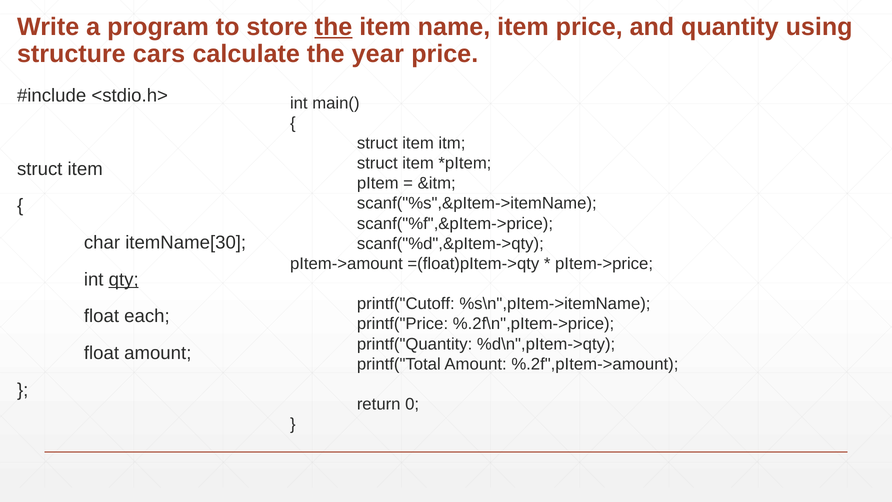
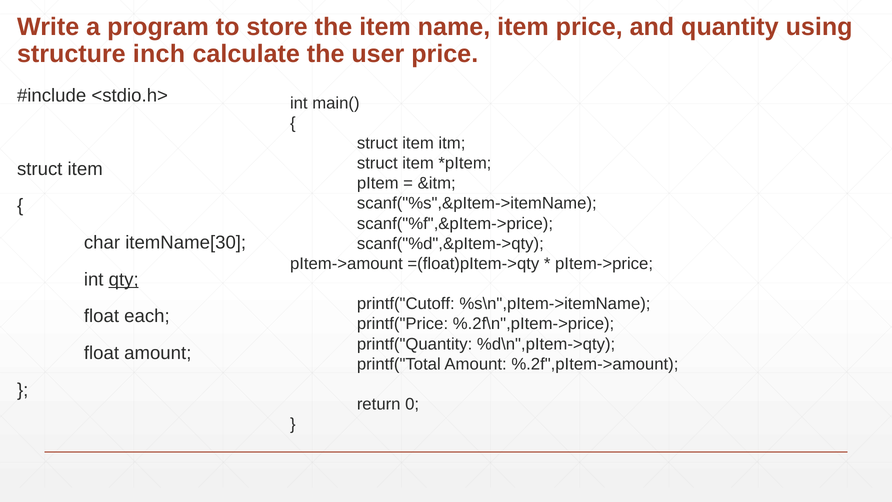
the underline: present -> none (333, 27)
cars: cars -> inch (159, 54)
year: year -> user (378, 54)
